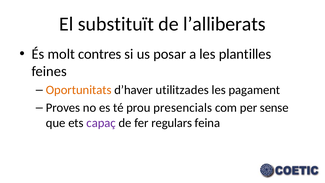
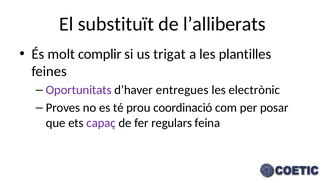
contres: contres -> complir (100, 54)
posar: posar -> trigat (170, 54)
Oportunitats colour: orange -> purple (79, 90)
utilitzades: utilitzades -> entregues (182, 90)
pagament: pagament -> electrònic (254, 90)
presencials: presencials -> coordinació (183, 108)
sense: sense -> posar (274, 108)
